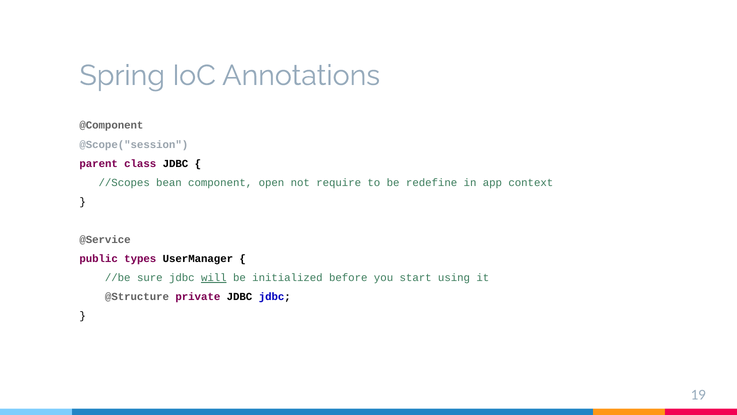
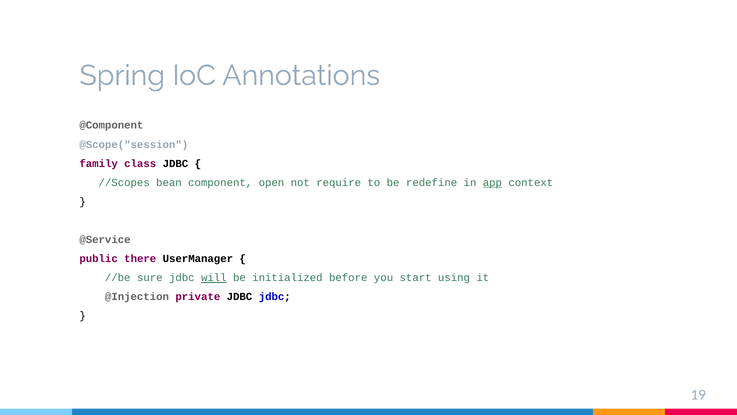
parent: parent -> family (99, 163)
app underline: none -> present (492, 182)
types: types -> there (140, 259)
@Structure: @Structure -> @Injection (137, 297)
